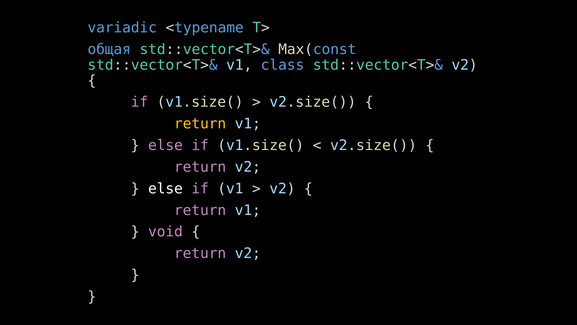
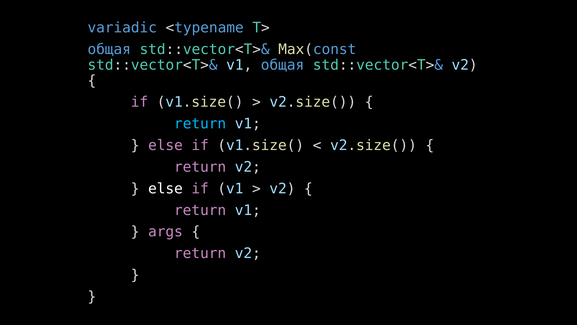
v1 class: class -> общая (283, 65)
return colour: yellow -> light blue (200, 124)
void: void -> args (165, 232)
